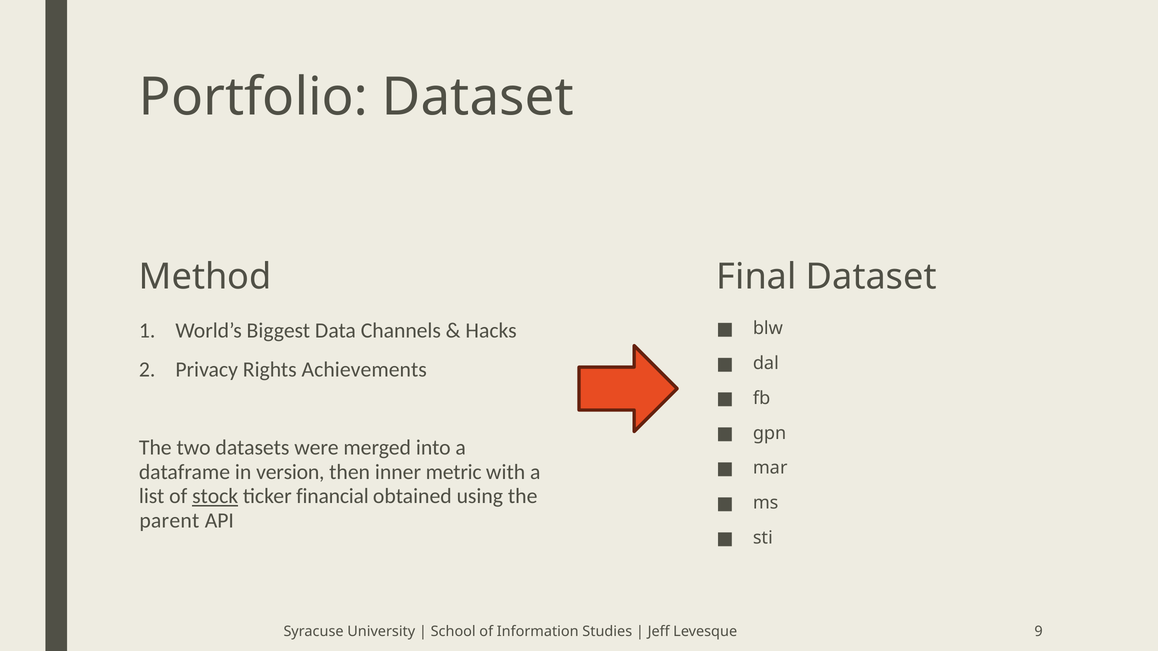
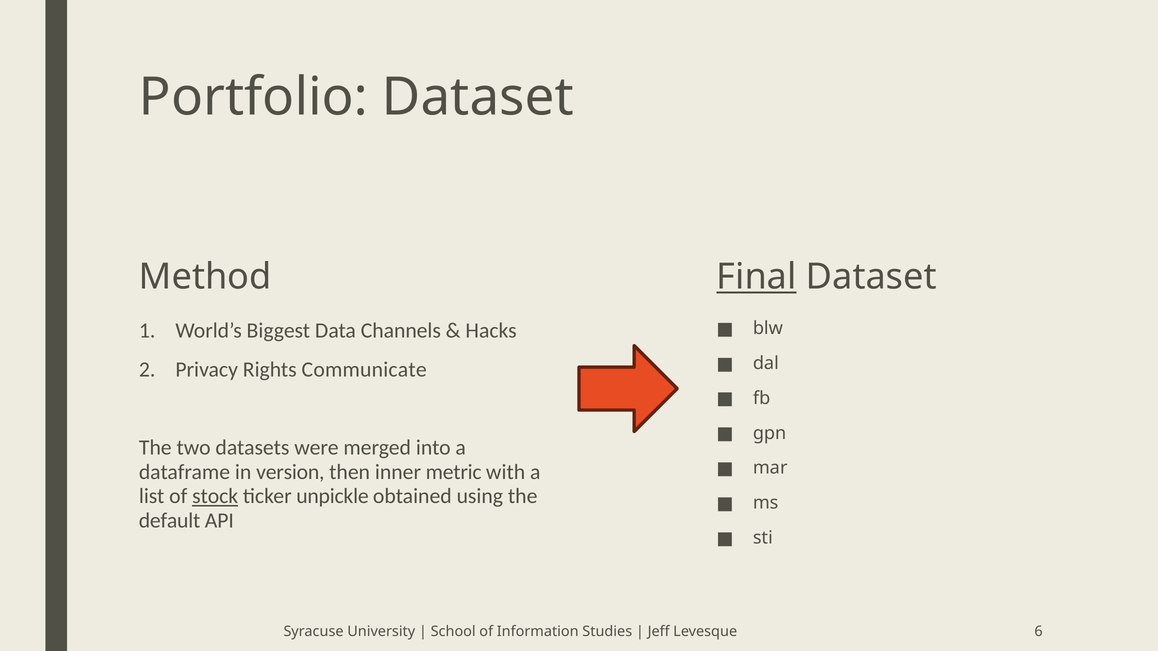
Final underline: none -> present (756, 277)
Achievements: Achievements -> Communicate (364, 370)
financial: financial -> unpickle (332, 497)
parent: parent -> default (170, 521)
9: 9 -> 6 (1039, 632)
